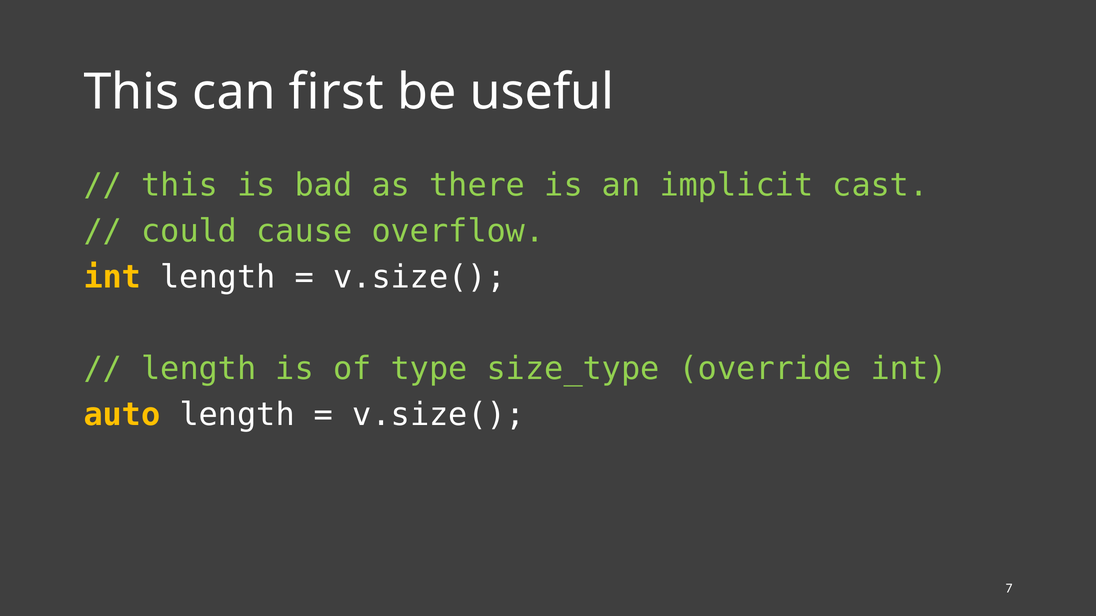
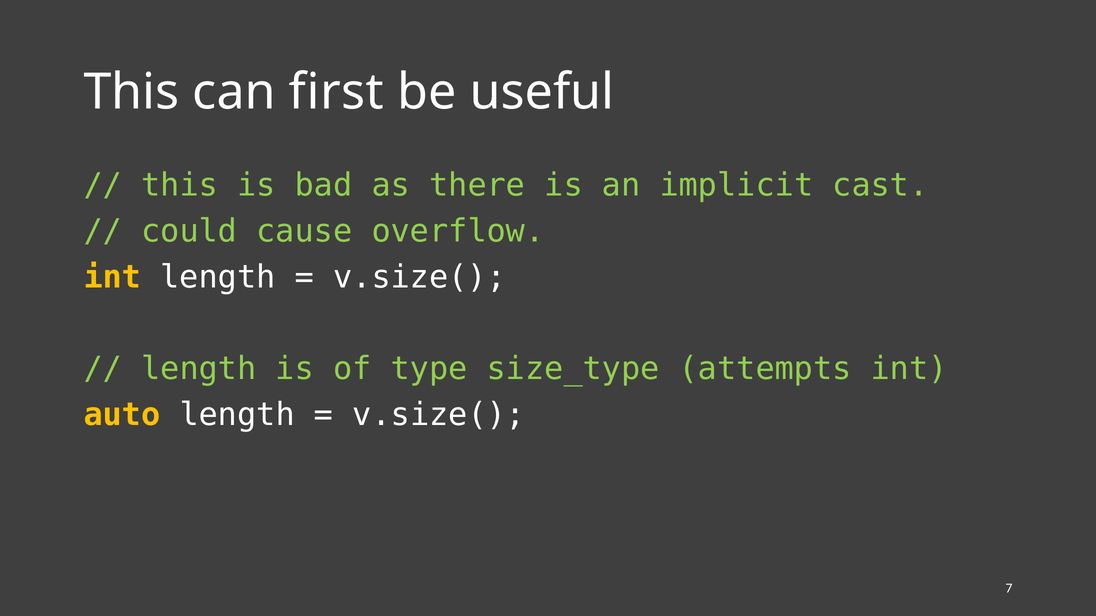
override: override -> attempts (765, 369)
